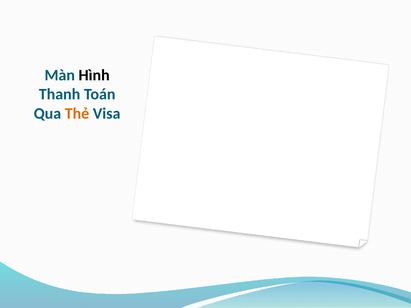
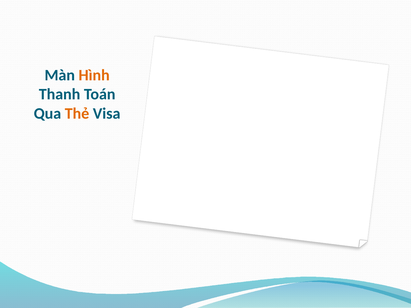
Hình colour: black -> orange (94, 75)
